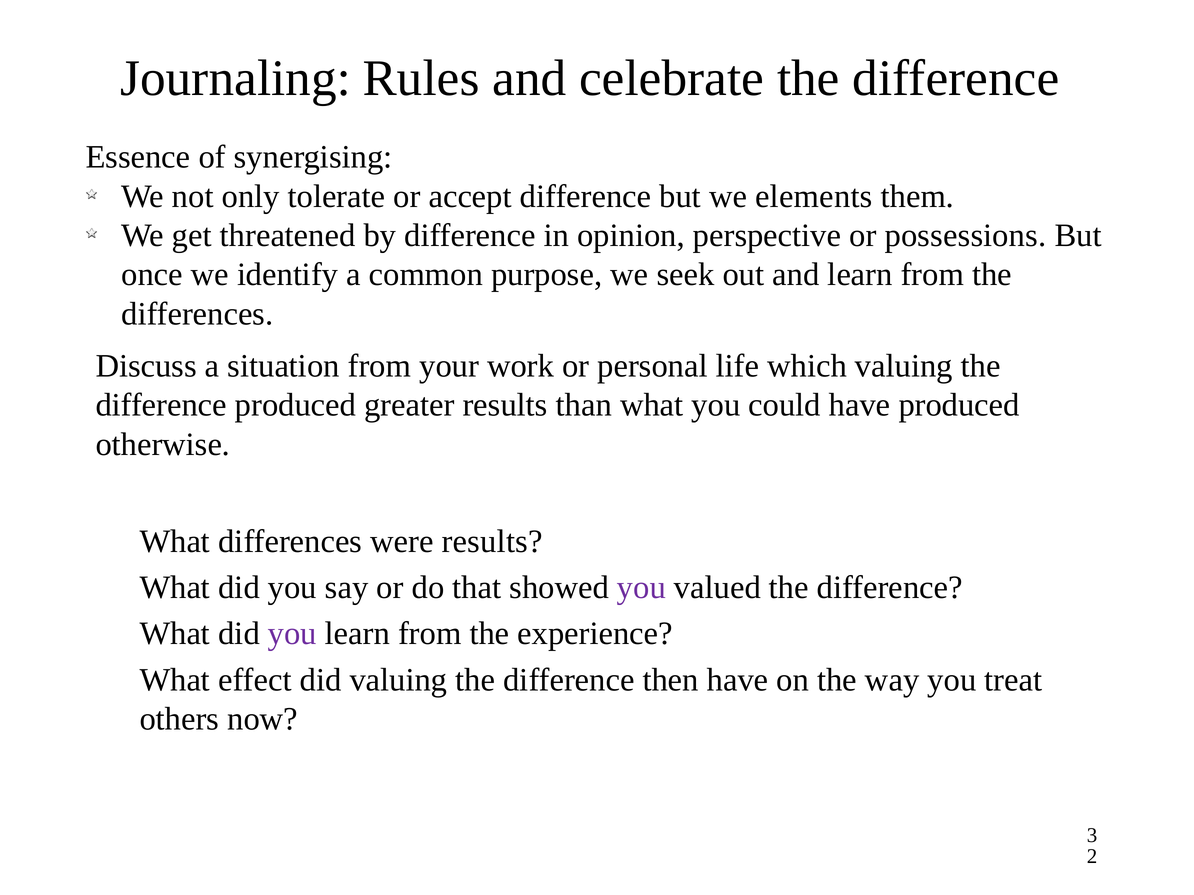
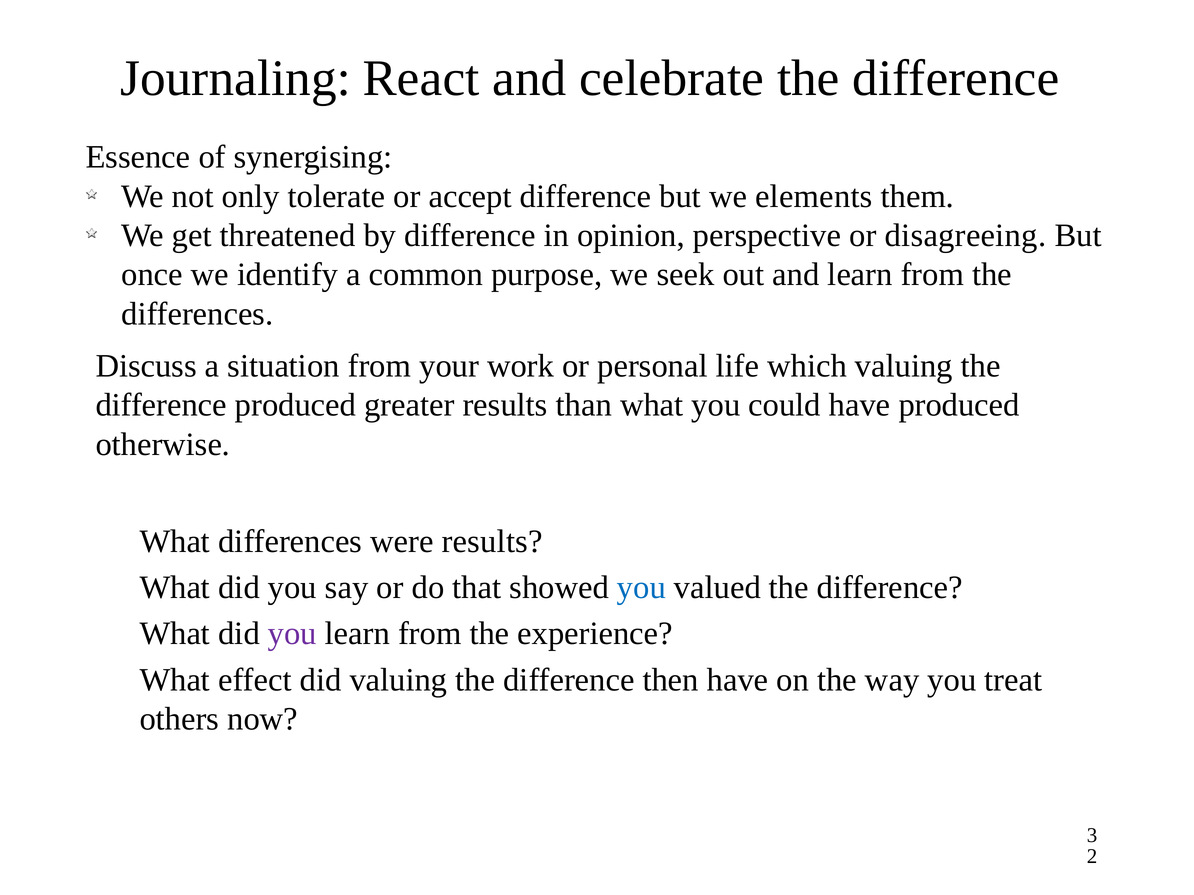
Rules: Rules -> React (421, 78)
possessions: possessions -> disagreeing (965, 236)
you colour: purple -> blue (641, 588)
